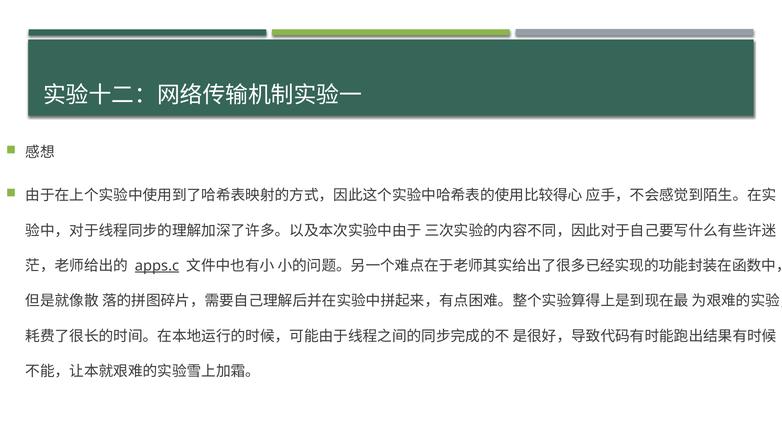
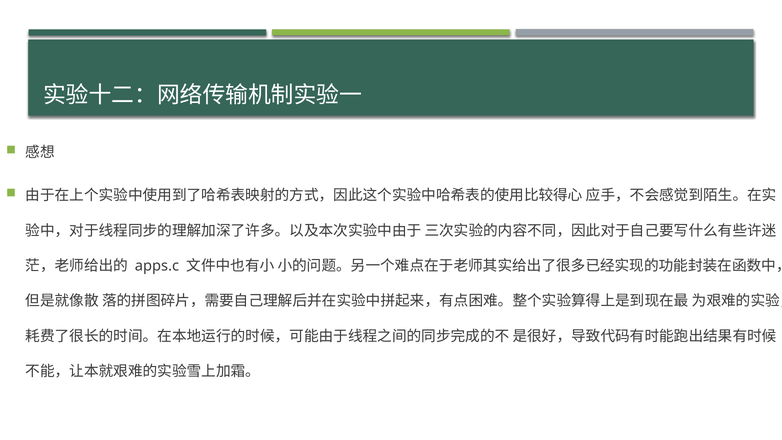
apps.c underline: present -> none (157, 266)
